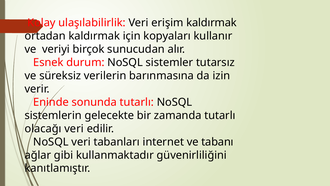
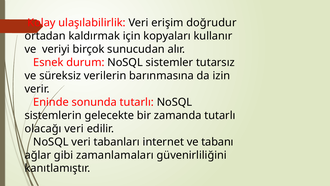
erişim kaldırmak: kaldırmak -> doğrudur (211, 23)
kullanmaktadır: kullanmaktadır -> zamanlamaları (115, 155)
